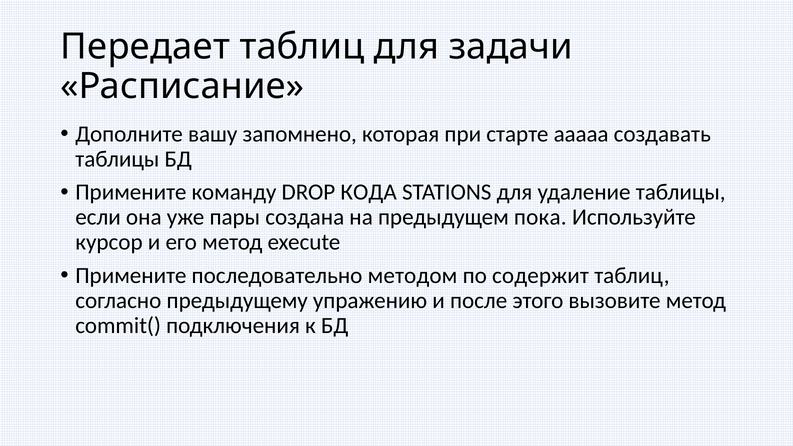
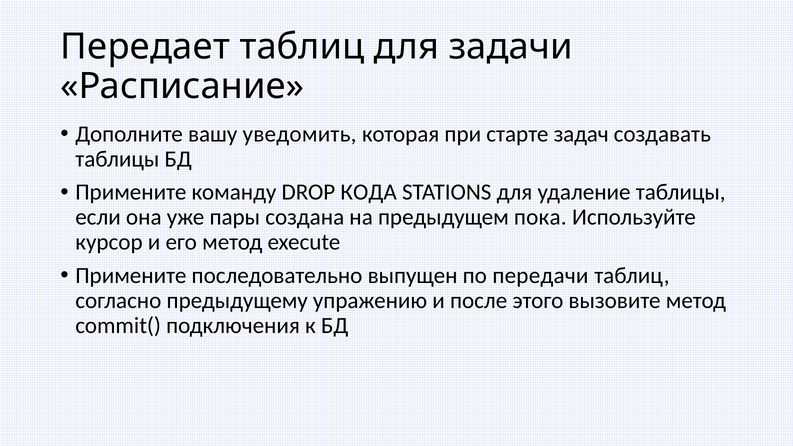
запомнено: запомнено -> уведомить (300, 134)
ааааа: ааааа -> задач (581, 134)
методом: методом -> выпущен (413, 276)
содержит: содержит -> передачи (540, 276)
